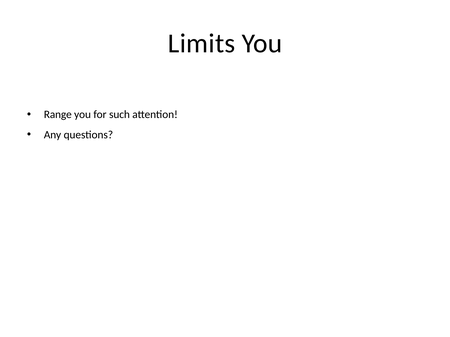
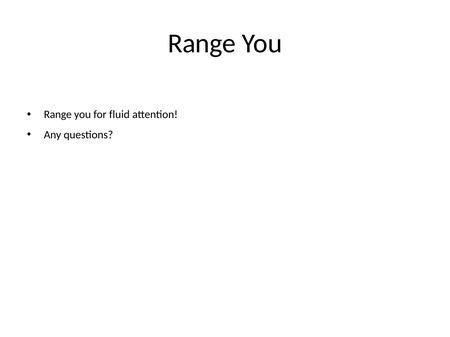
Limits: Limits -> Range (202, 44)
such: such -> fluid (119, 115)
